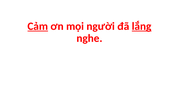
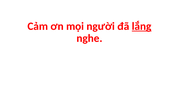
Cảm underline: present -> none (38, 26)
